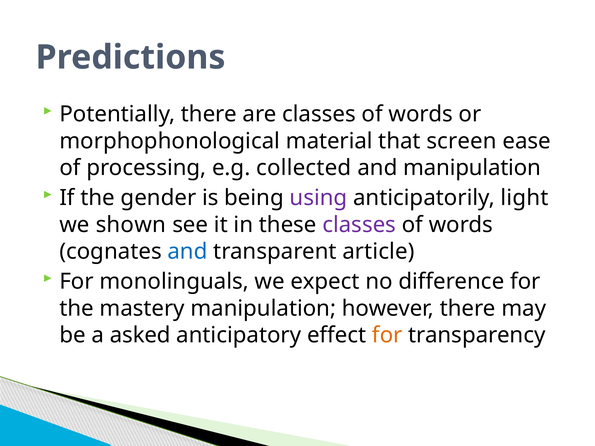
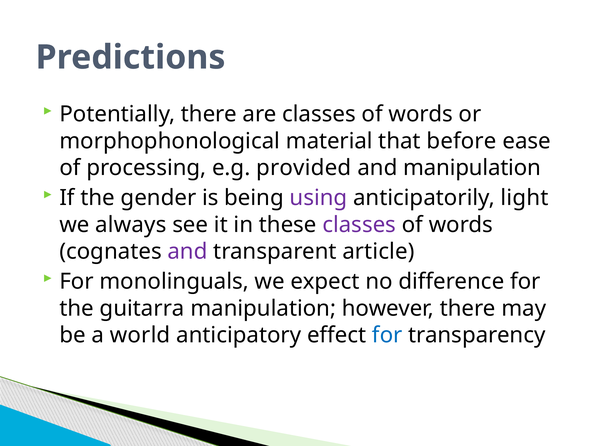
screen: screen -> before (462, 141)
collected: collected -> provided (304, 168)
shown: shown -> always (131, 225)
and colour: blue -> purple (187, 252)
mastery: mastery -> guitarra (142, 308)
asked: asked -> world (140, 335)
for colour: orange -> blue (387, 335)
